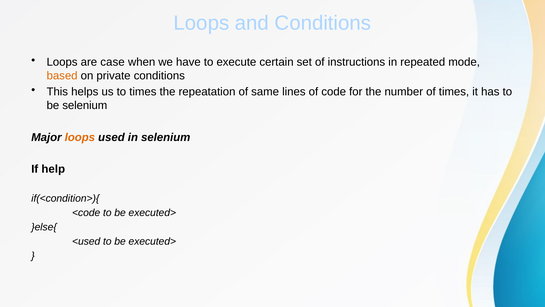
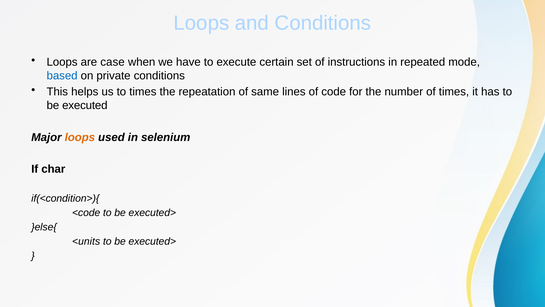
based colour: orange -> blue (62, 76)
be selenium: selenium -> executed (85, 105)
help: help -> char (53, 169)
<used: <used -> <units (86, 241)
